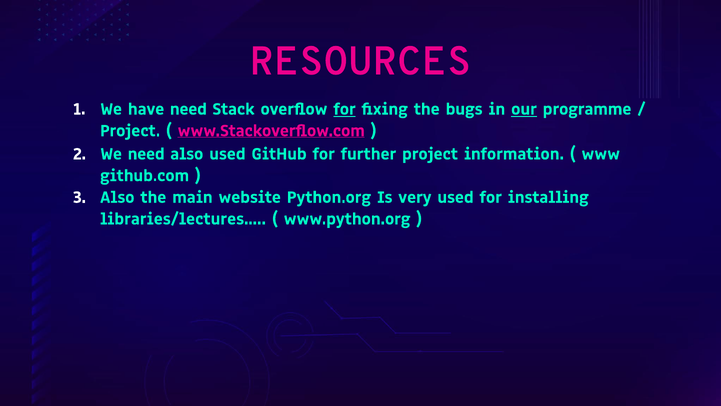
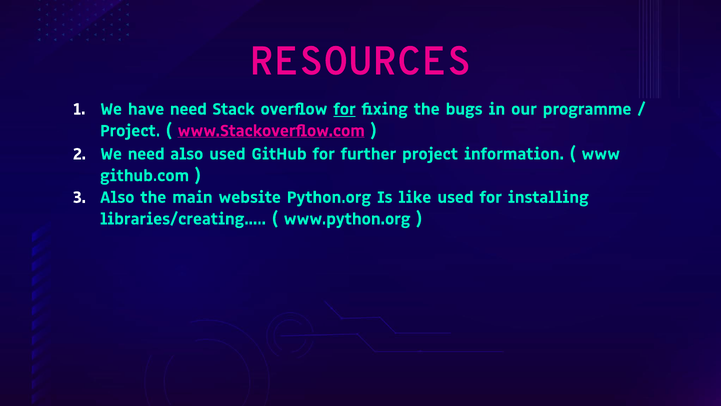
our underline: present -> none (524, 109)
very: very -> like (415, 197)
libraries/lectures…: libraries/lectures… -> libraries/creating… (183, 218)
